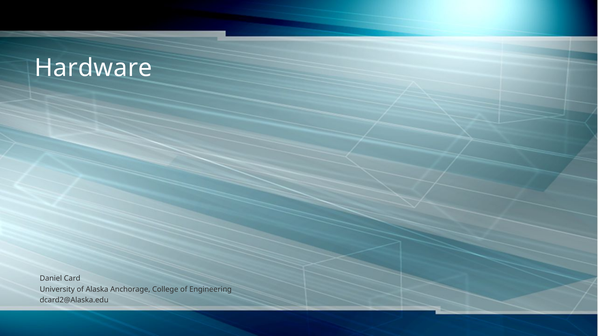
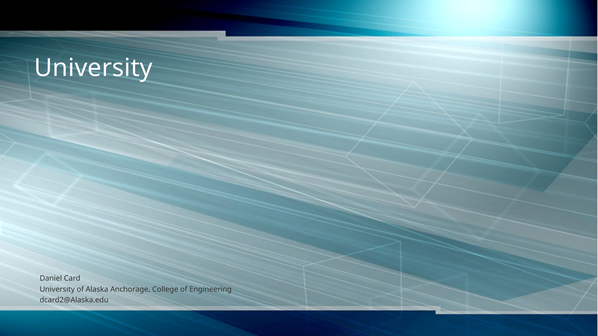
Hardware: Hardware -> University (93, 68)
